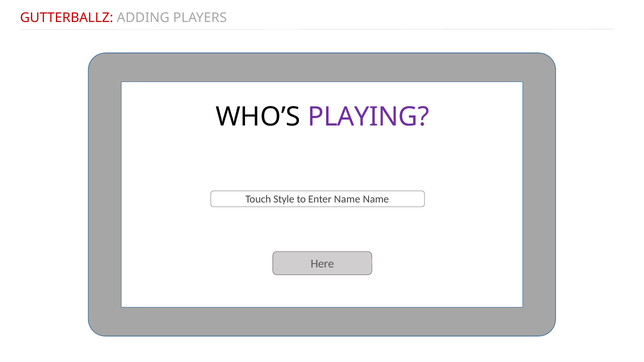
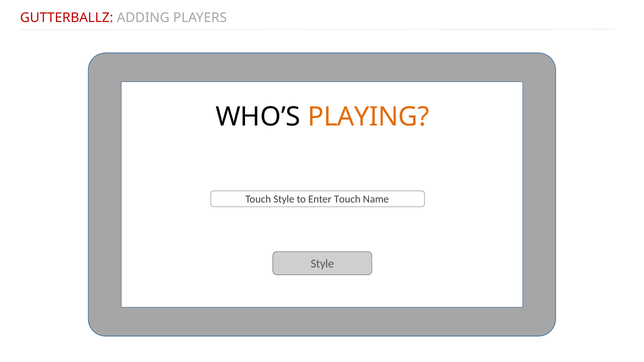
PLAYING colour: purple -> orange (368, 117)
Enter Name: Name -> Touch (347, 200)
Here: Here -> Style (322, 264)
